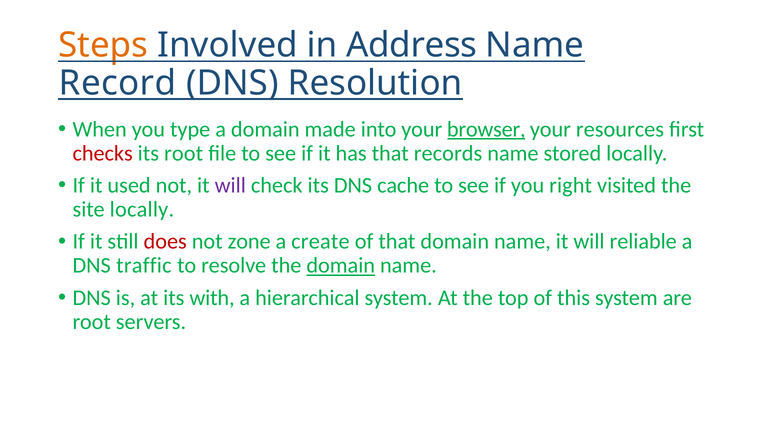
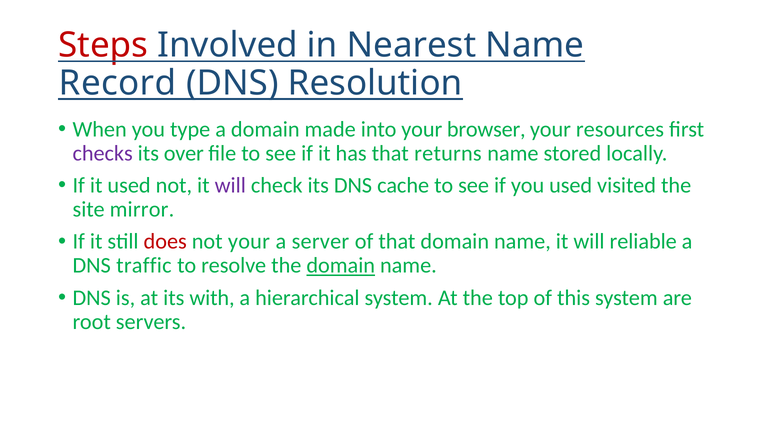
Steps colour: orange -> red (103, 45)
Address: Address -> Nearest (412, 45)
browser underline: present -> none (486, 129)
checks colour: red -> purple (103, 153)
its root: root -> over (184, 153)
records: records -> returns (448, 153)
you right: right -> used (571, 185)
site locally: locally -> mirror (142, 209)
not zone: zone -> your (249, 241)
create: create -> server (320, 241)
